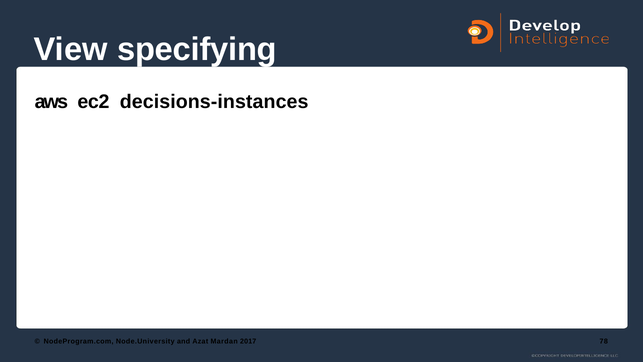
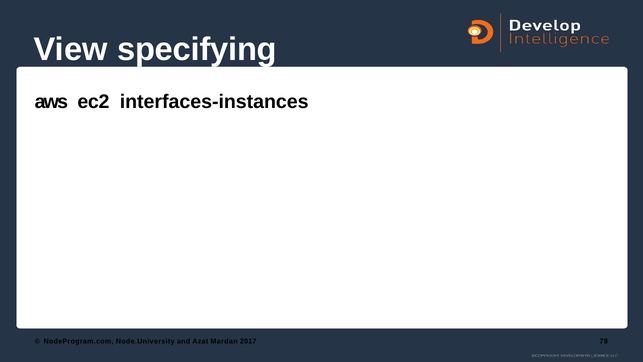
decisions-instances: decisions-instances -> interfaces-instances (214, 102)
